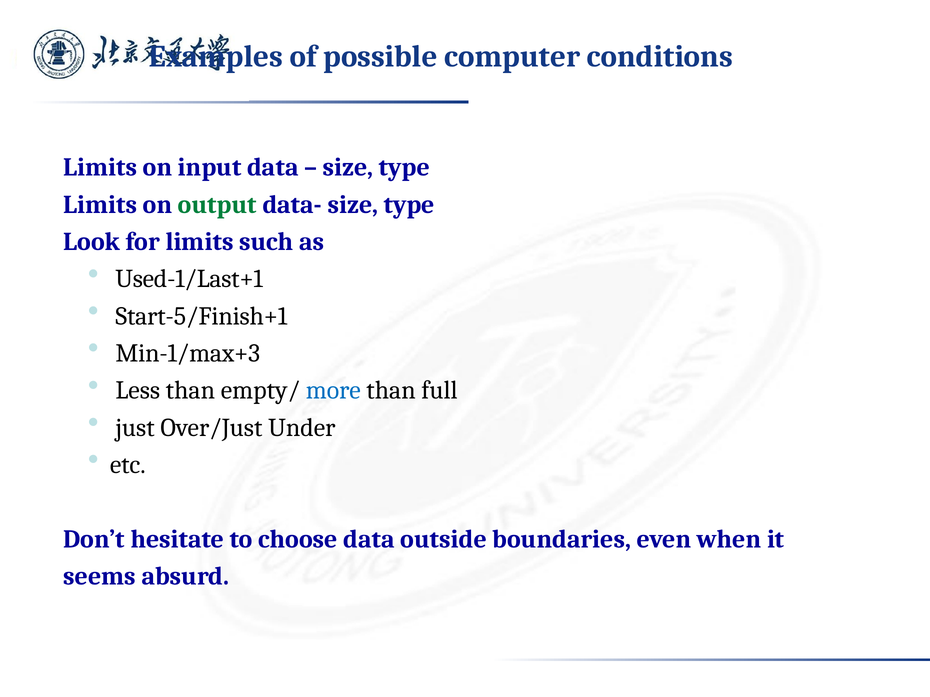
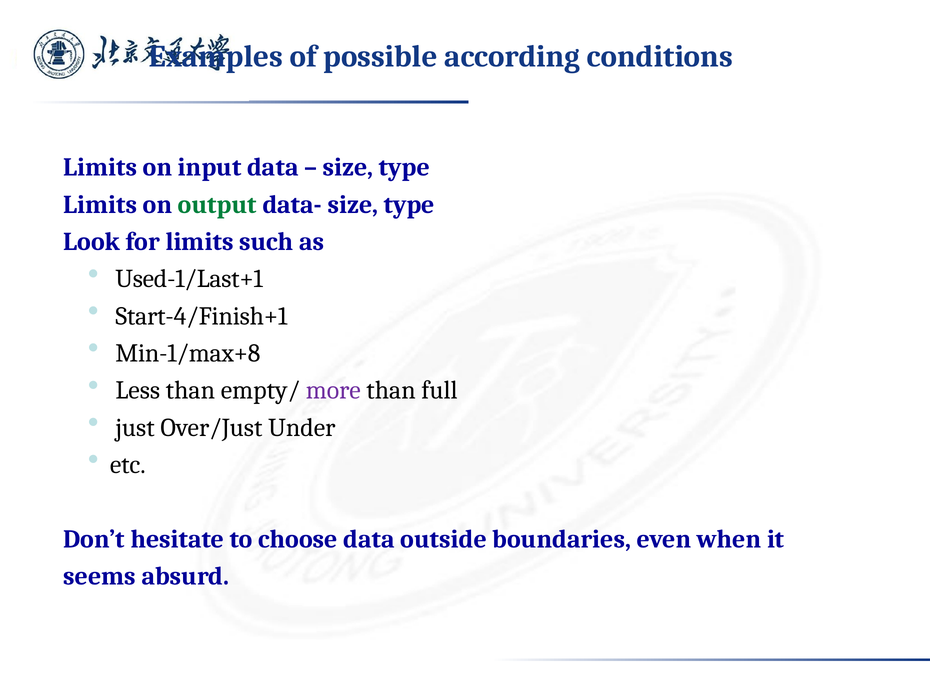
computer: computer -> according (512, 56)
Start-5/Finish+1: Start-5/Finish+1 -> Start-4/Finish+1 (201, 316)
Min-1/max+3: Min-1/max+3 -> Min-1/max+8 (188, 354)
more colour: blue -> purple (333, 391)
